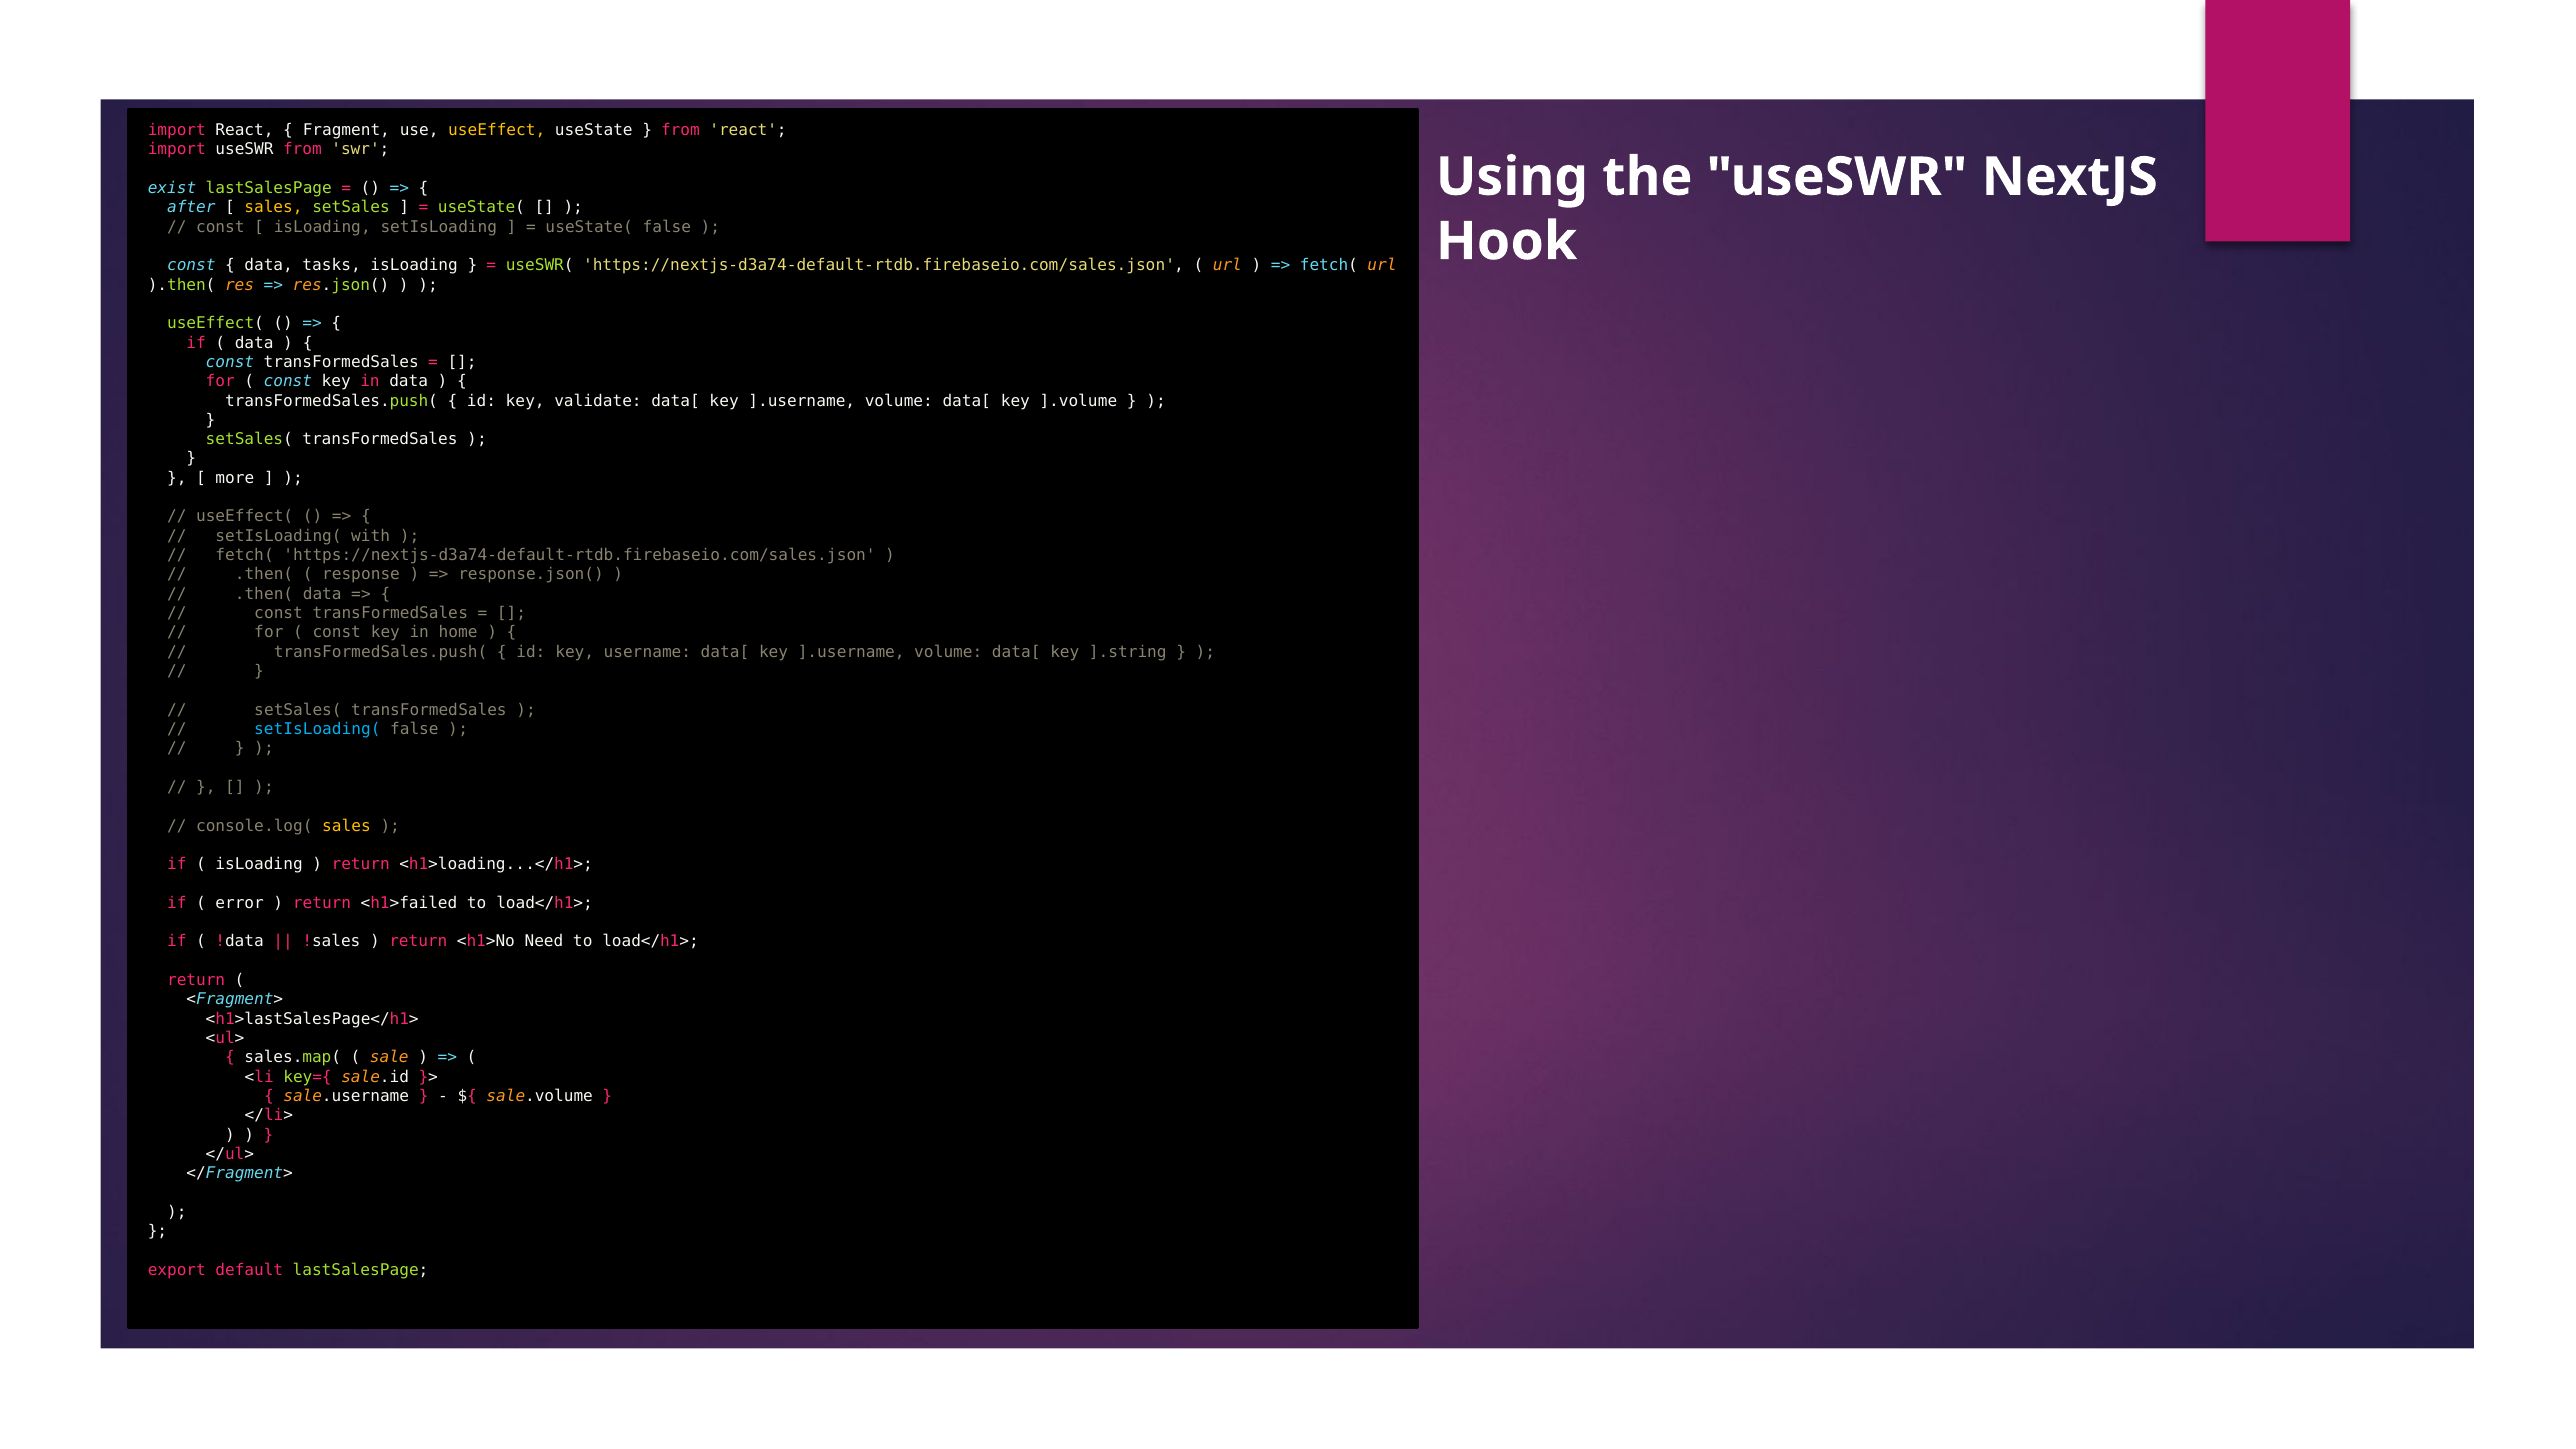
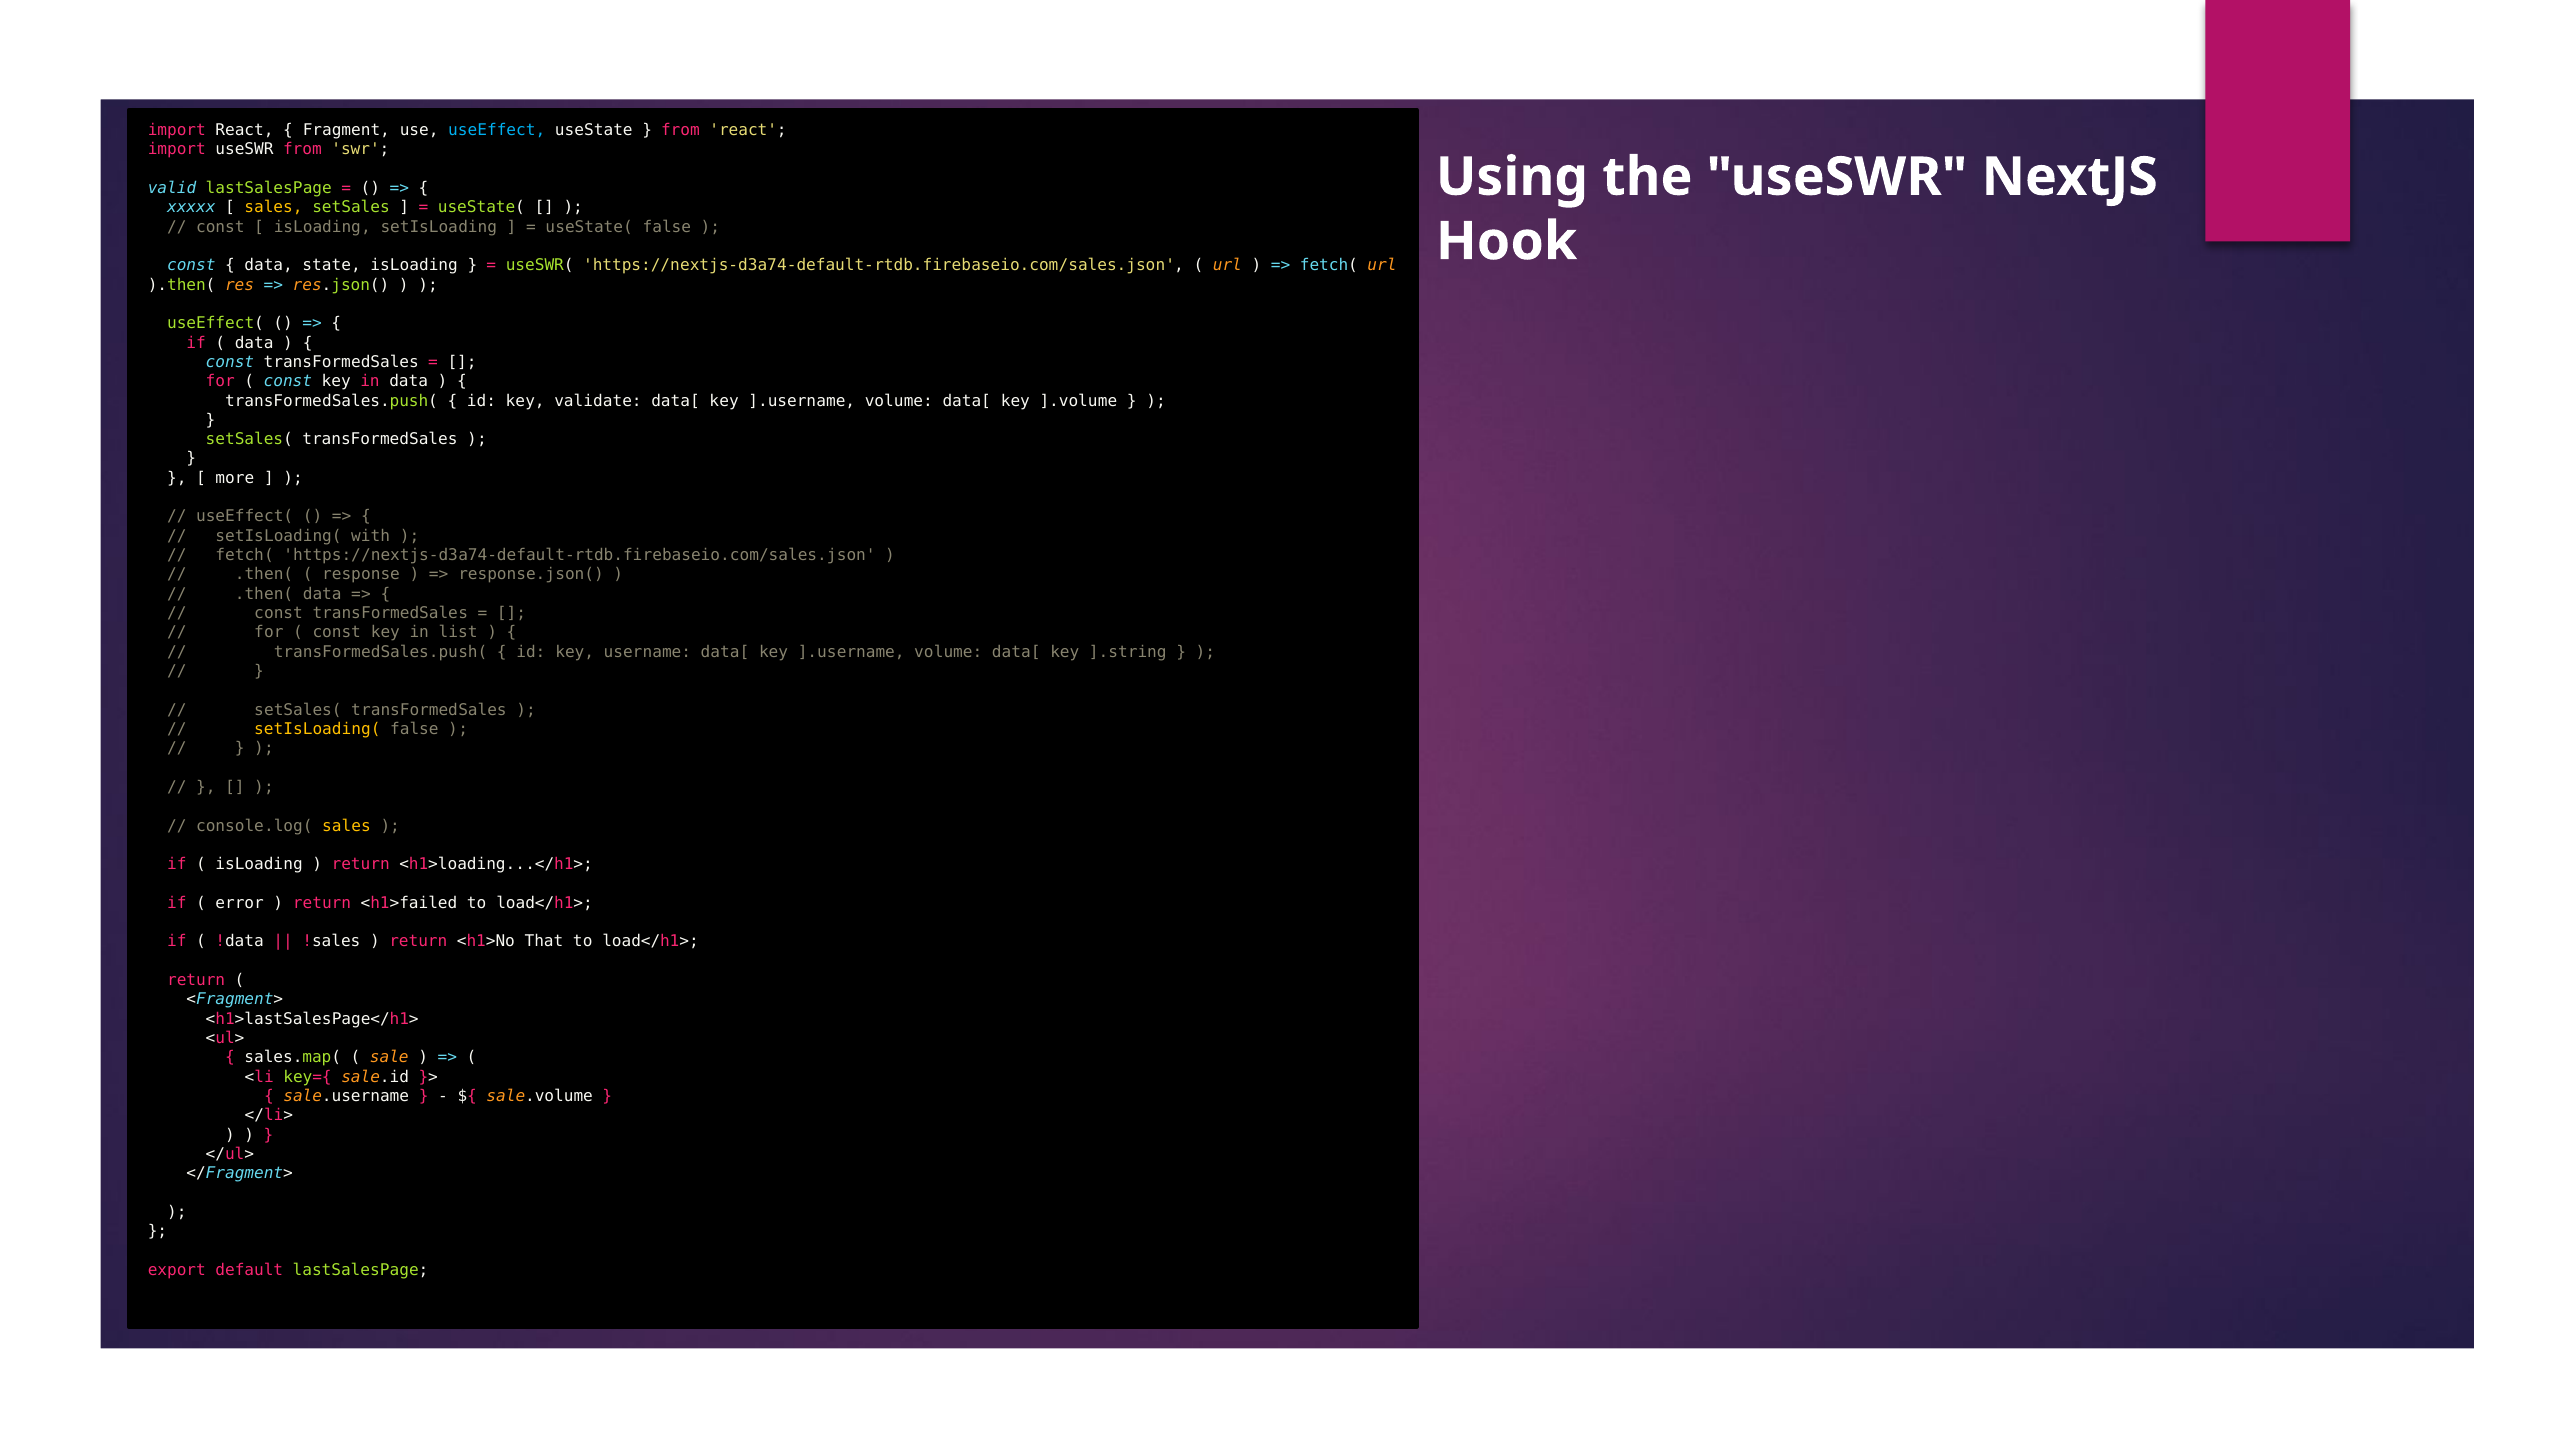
useEffect colour: yellow -> light blue (497, 130)
exist: exist -> valid (172, 188)
after: after -> xxxxx (191, 208)
tasks: tasks -> state (332, 265)
home: home -> list (458, 633)
setIsLoading( colour: light blue -> yellow (317, 729)
Need: Need -> That (544, 942)
